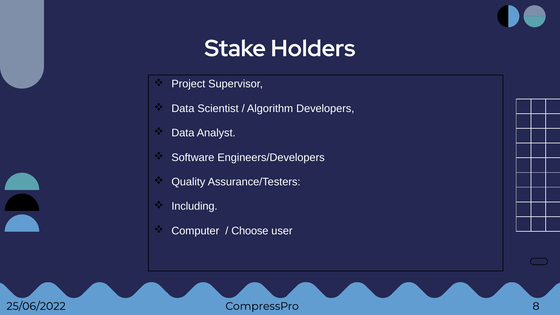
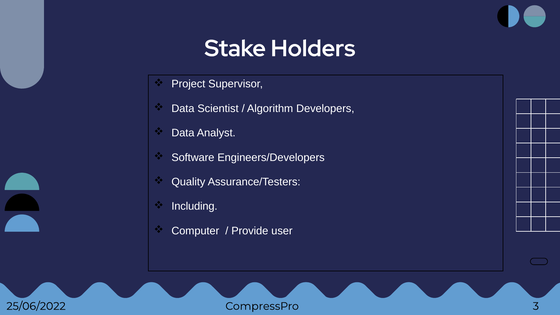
Choose: Choose -> Provide (250, 231)
8: 8 -> 3 (536, 306)
